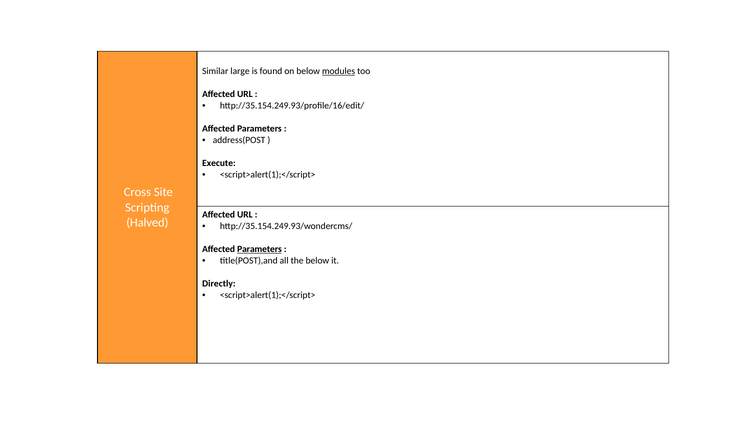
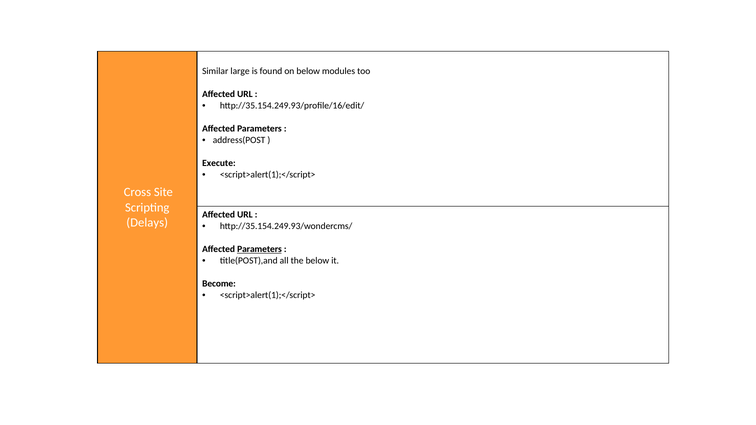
modules underline: present -> none (339, 71)
Halved: Halved -> Delays (147, 223)
Directly: Directly -> Become (219, 284)
